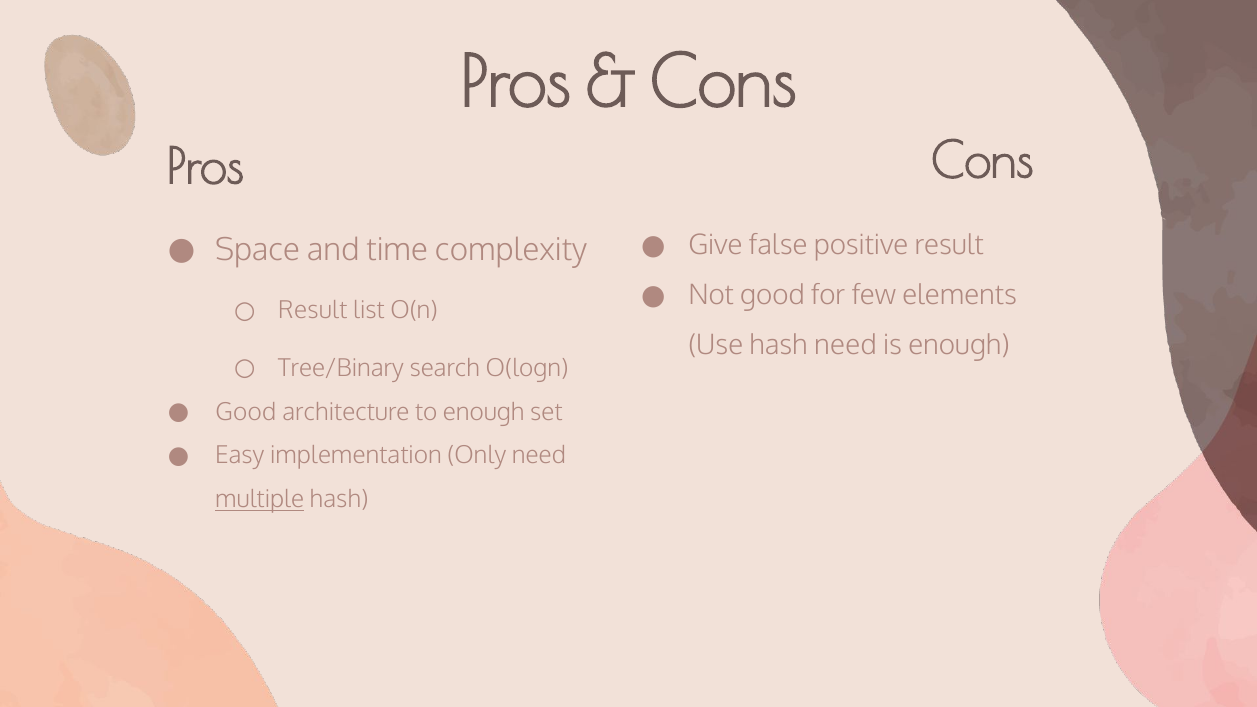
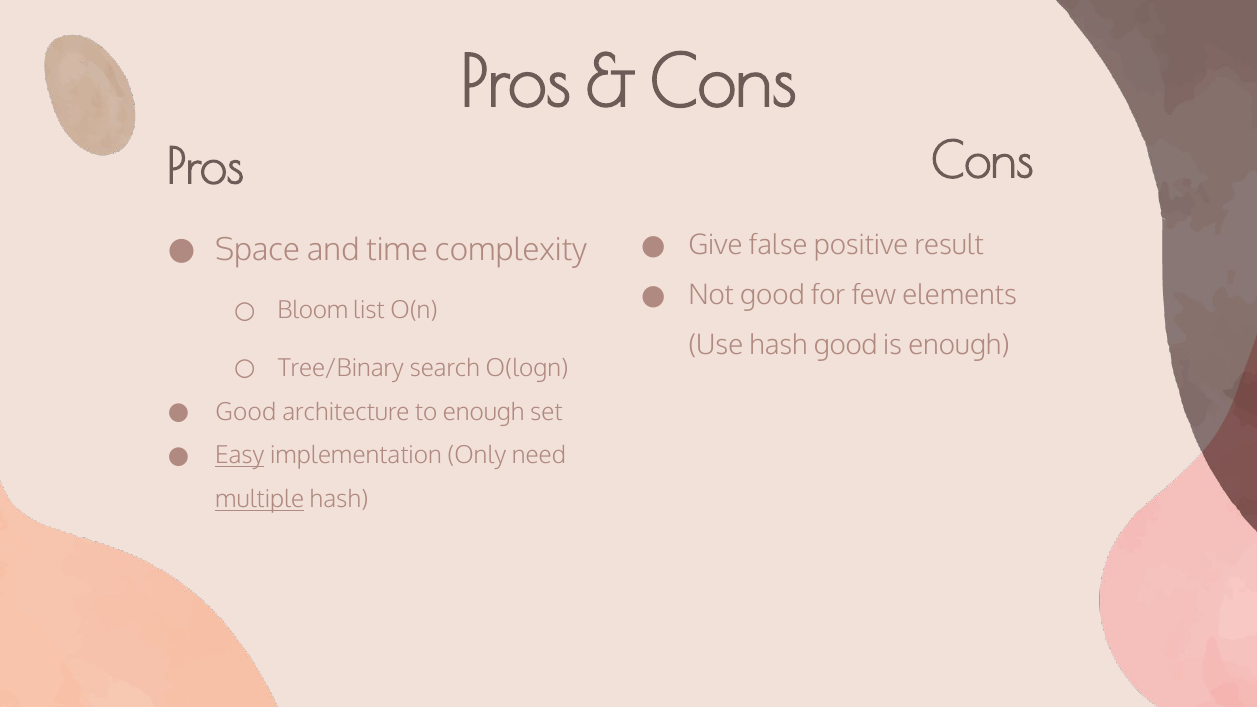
Result: Result -> Bloom (313, 311)
hash need: need -> good (846, 346)
Easy underline: none -> present (240, 456)
